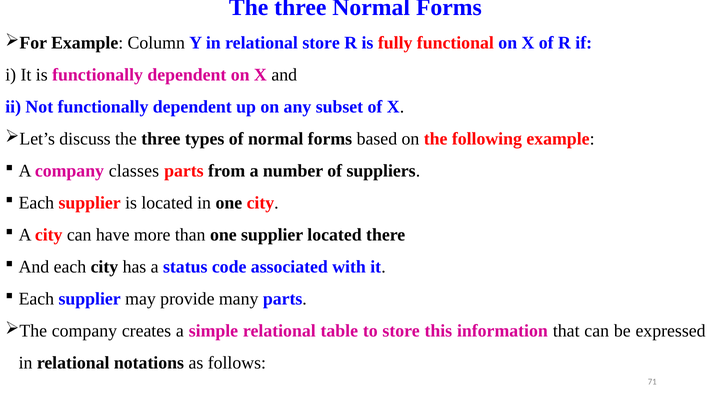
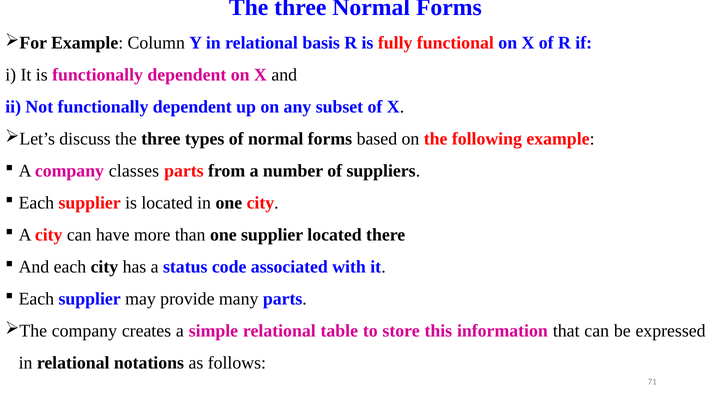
relational store: store -> basis (321, 43)
